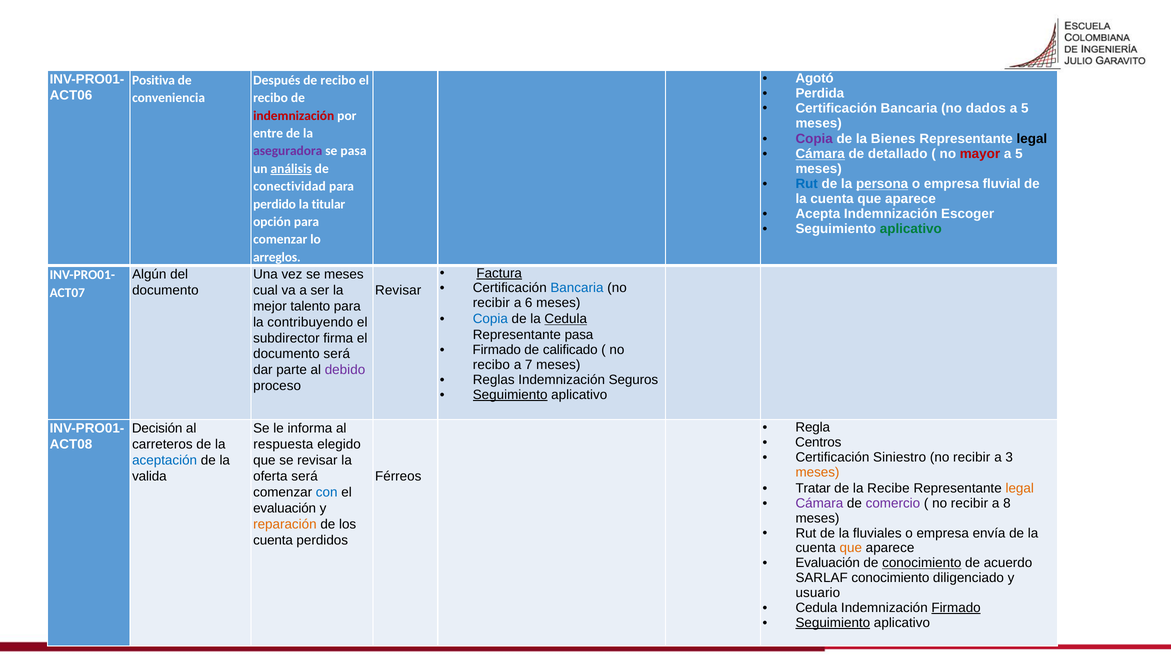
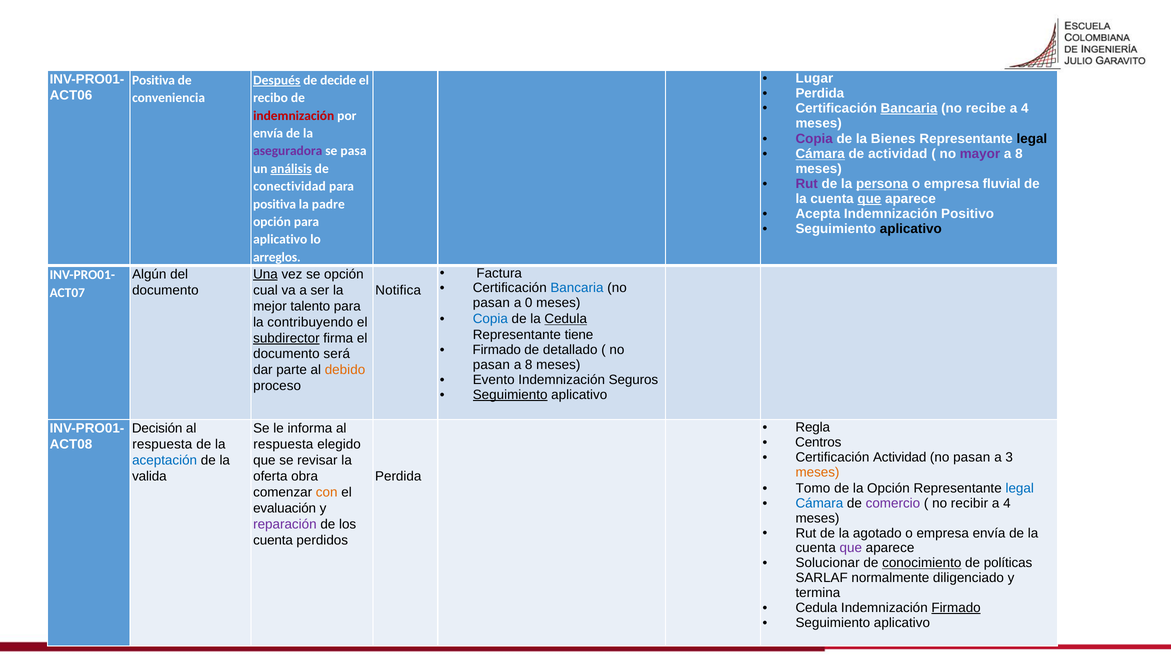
Agotó: Agotó -> Lugar (814, 78)
Después underline: none -> present (277, 80)
de recibo: recibo -> decide (338, 80)
Bancaria underline: none -> present (909, 108)
dados: dados -> recibe (986, 108)
5: 5 -> 4 (1025, 108)
entre: entre -> envía (268, 133)
de detallado: detallado -> actividad (898, 154)
mayor colour: red -> purple (980, 154)
5: 5 -> 8 (1019, 154)
Rut colour: blue -> purple (807, 184)
que underline: none -> present (869, 199)
perdido: perdido -> positiva (275, 204)
titular: titular -> padre (328, 204)
Escoger: Escoger -> Positivo (968, 214)
aplicativo colour: green -> black (911, 229)
comenzar: comenzar -> aplicativo (280, 239)
Factura underline: present -> none (499, 273)
Una underline: none -> present (265, 274)
se meses: meses -> opción (344, 274)
Revisar: Revisar -> Notifica (398, 290)
recibir: recibir -> pasan (491, 303)
6: 6 -> 0 (529, 303)
Representante pasa: pasa -> tiene (579, 335)
subdirector underline: none -> present (286, 338)
calificado: calificado -> detallado (570, 350)
recibo: recibo -> pasan (491, 365)
7: 7 -> 8 (529, 365)
debido colour: purple -> orange (345, 370)
Reglas: Reglas -> Evento (494, 380)
carreteros: carreteros -> respuesta (162, 444)
Certificación Siniestro: Siniestro -> Actividad (900, 457)
recibir: recibir -> pasan (972, 457)
oferta será: será -> obra (305, 476)
Férreos: Férreos -> Perdida (398, 476)
Tratar: Tratar -> Tomo (813, 488)
la Recibe: Recibe -> Opción (888, 488)
legal colour: orange -> blue (1020, 488)
con colour: blue -> orange (327, 492)
Cámara colour: purple -> blue (819, 503)
8: 8 -> 4 (1007, 503)
reparación colour: orange -> purple (285, 524)
fluviales: fluviales -> agotado (877, 533)
que colour: orange -> purple (851, 548)
Evaluación: Evaluación -> Solucionar (828, 563)
acuerdo: acuerdo -> políticas (1008, 563)
SARLAF conocimiento: conocimiento -> normalmente (890, 578)
usuario: usuario -> termina (818, 593)
Seguimiento underline: present -> none (833, 622)
